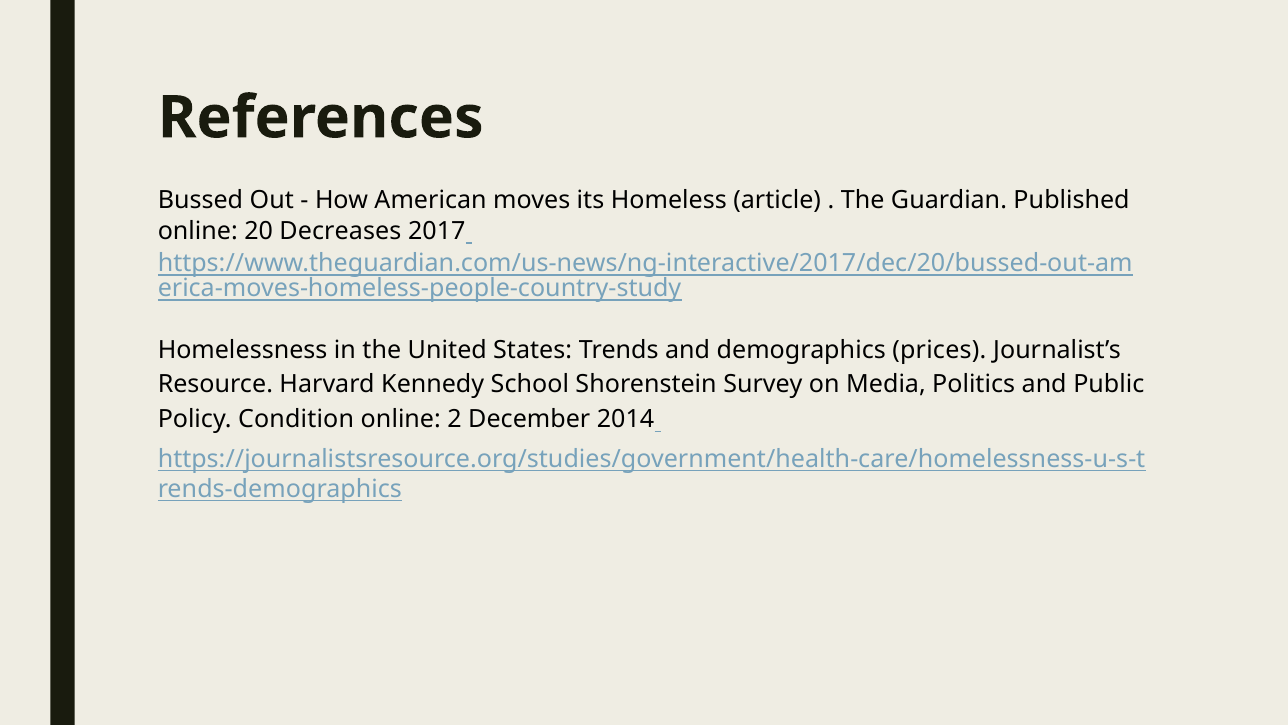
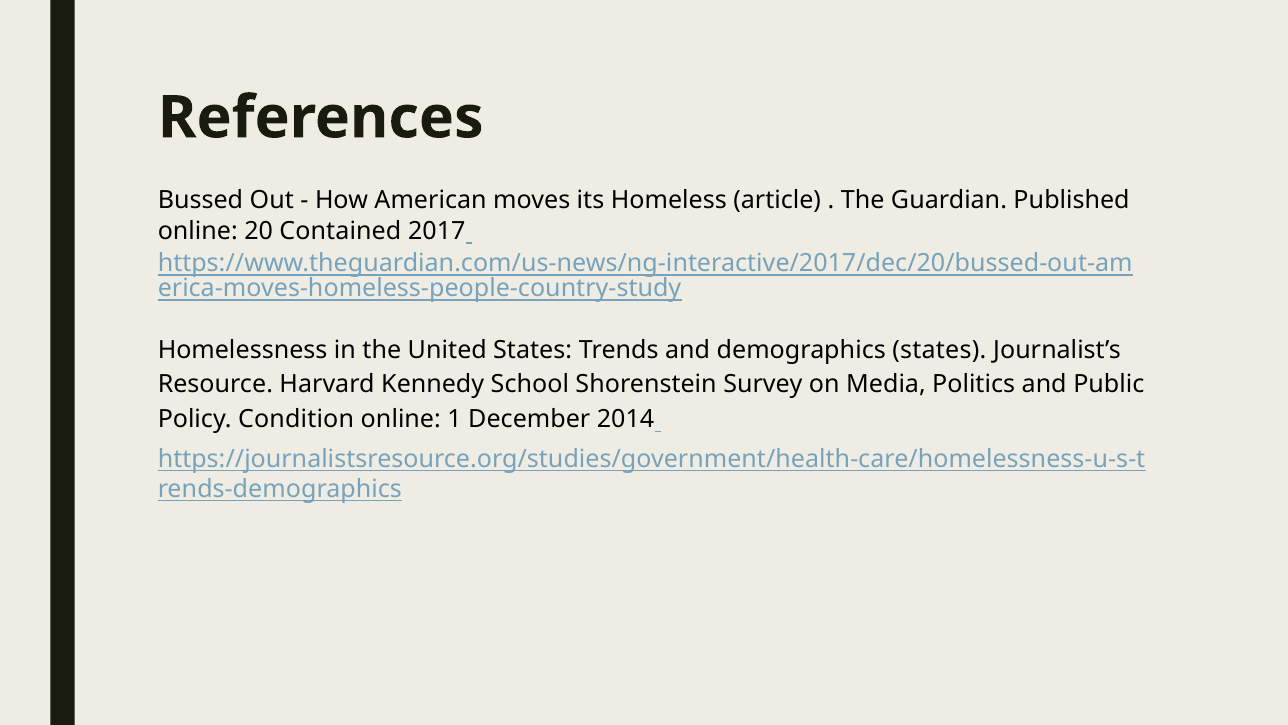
Decreases: Decreases -> Contained (340, 231)
demographics prices: prices -> states (939, 350)
2: 2 -> 1 (455, 419)
